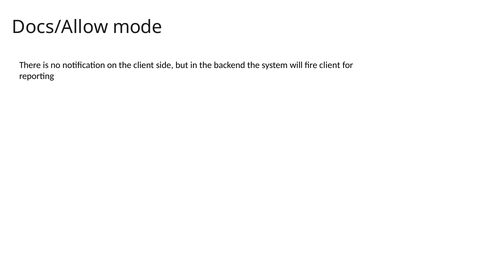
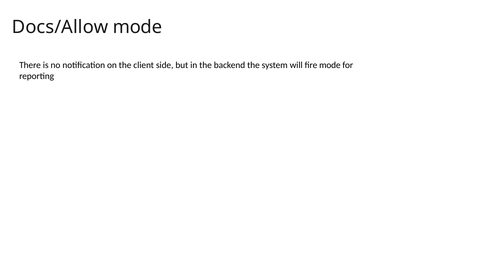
fire client: client -> mode (330, 65)
